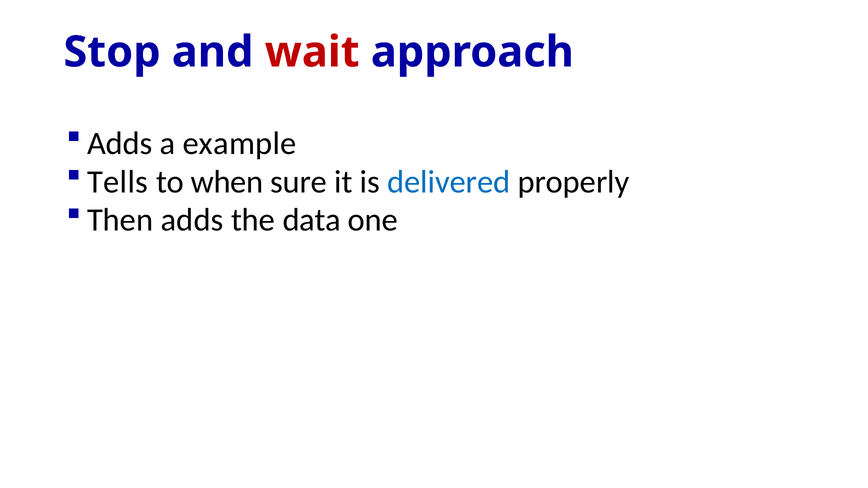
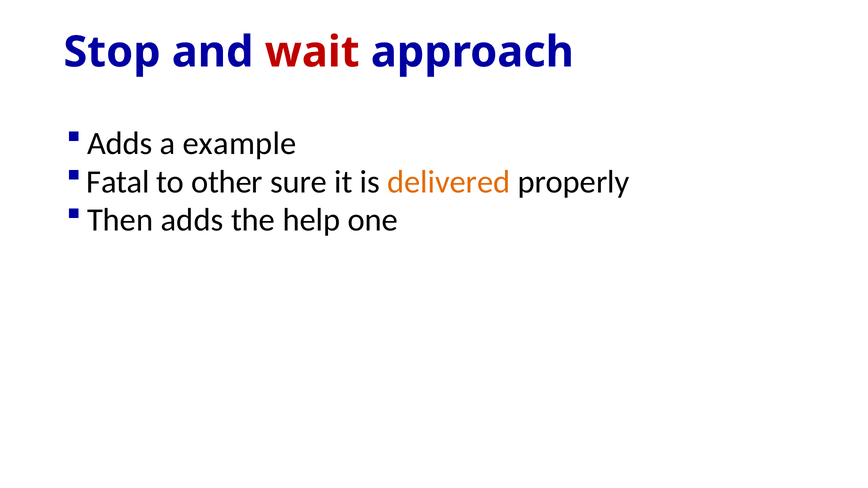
Tells: Tells -> Fatal (118, 182)
when: when -> other (227, 182)
delivered colour: blue -> orange (449, 182)
data: data -> help (311, 220)
